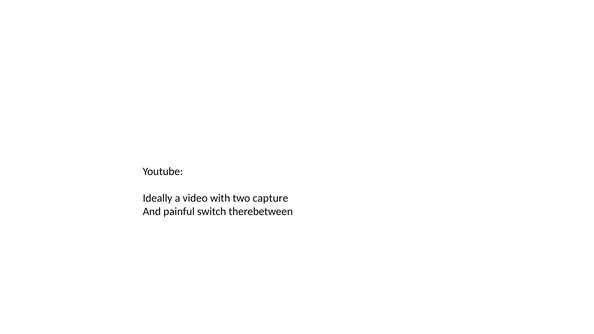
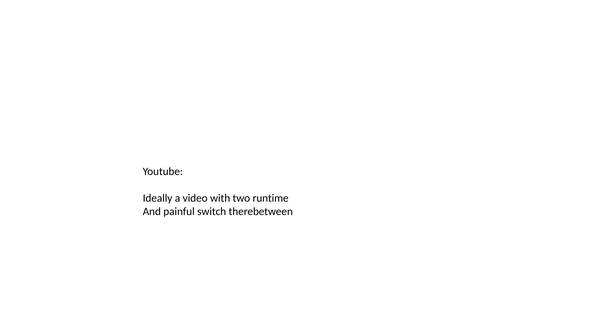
capture: capture -> runtime (271, 198)
